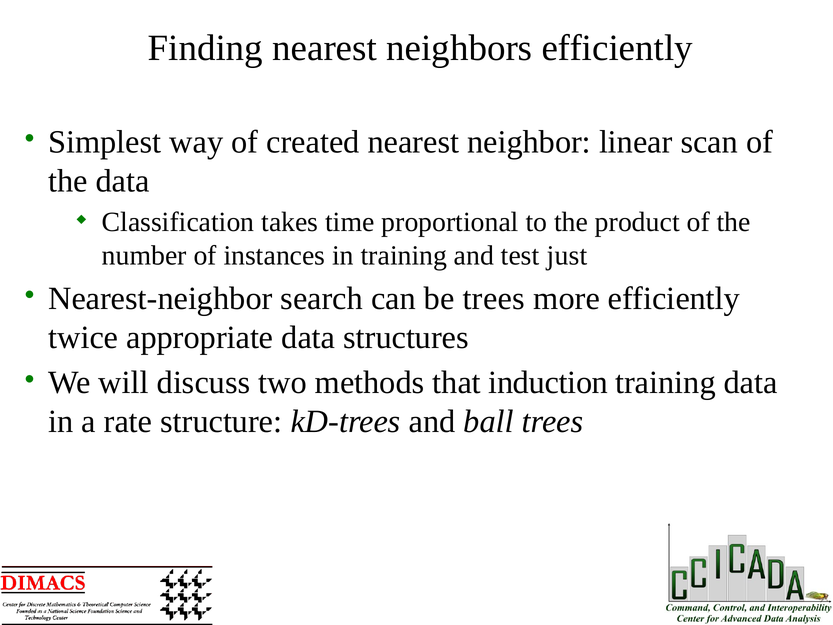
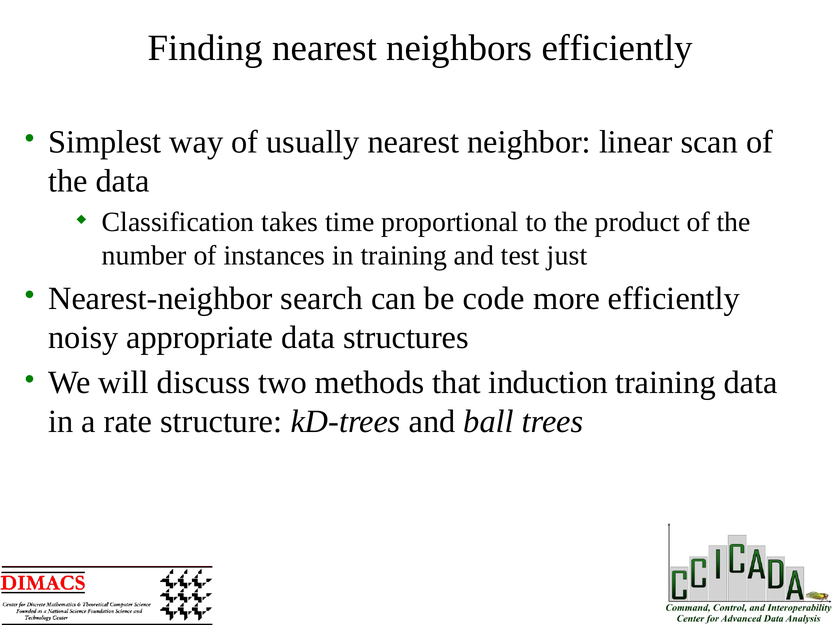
created: created -> usually (313, 142)
be trees: trees -> code (494, 298)
twice: twice -> noisy (83, 337)
